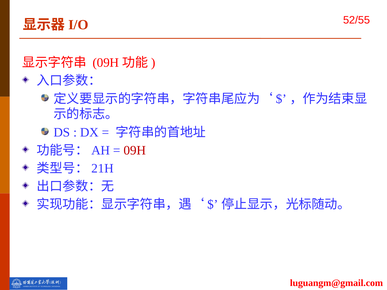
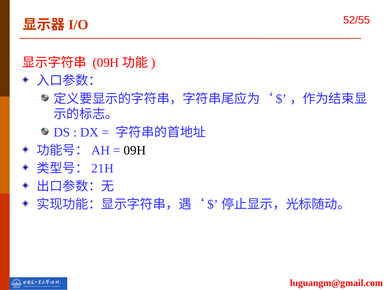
09H colour: red -> black (135, 150)
